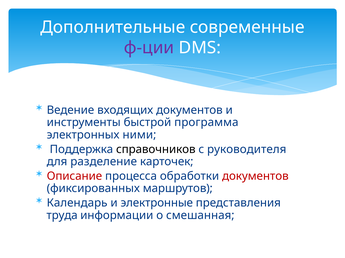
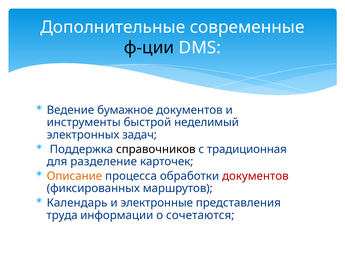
ф-ции colour: purple -> black (149, 48)
входящих: входящих -> бумажное (125, 110)
программа: программа -> неделимый (207, 123)
ними: ними -> задач (140, 135)
руководителя: руководителя -> традиционная (247, 150)
Описание colour: red -> orange (74, 177)
смешанная: смешанная -> сочетаются (200, 216)
